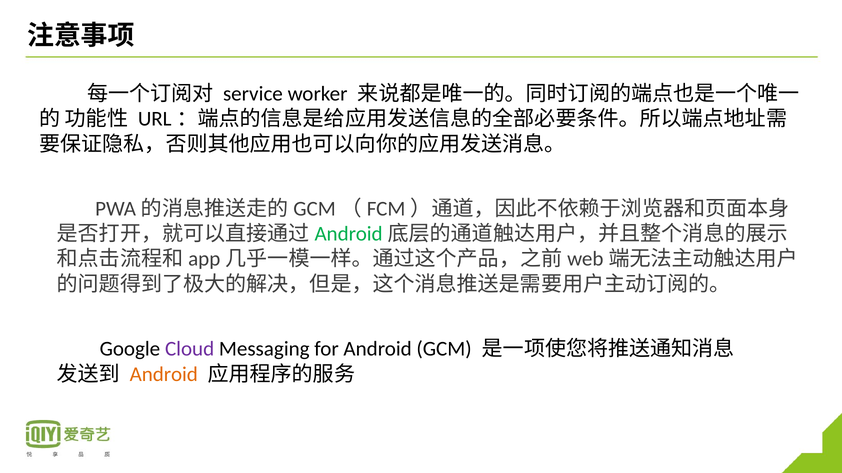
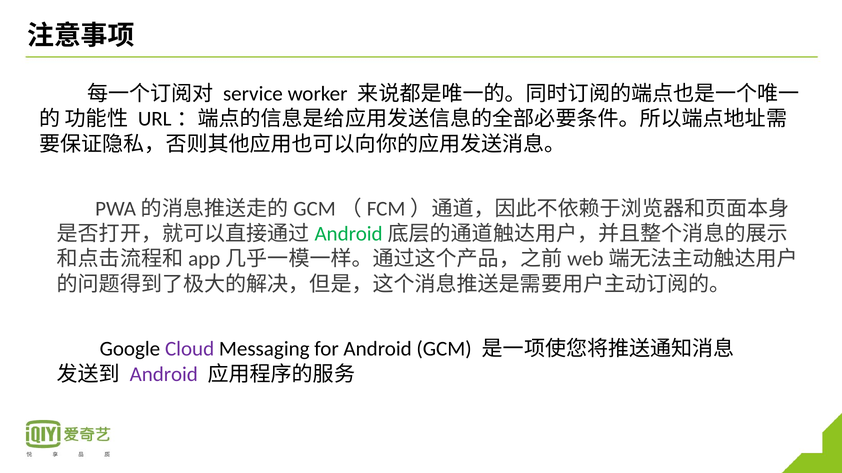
Android colour: orange -> purple (164, 375)
